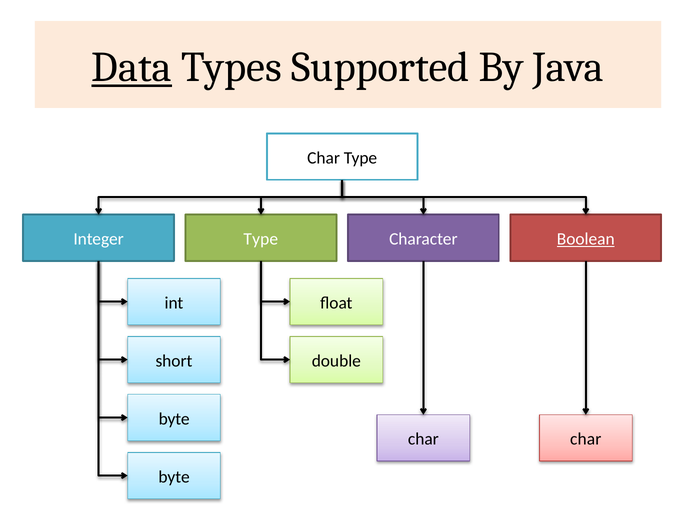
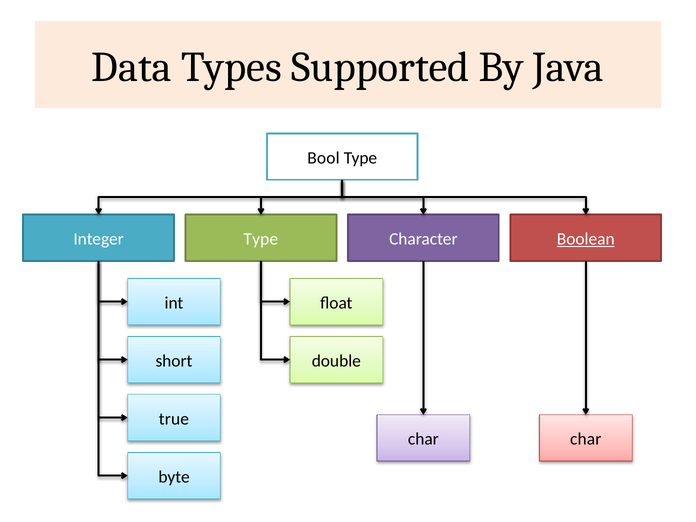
Data underline: present -> none (132, 67)
Char: Char -> Bool (323, 158)
byte: byte -> true (174, 419)
